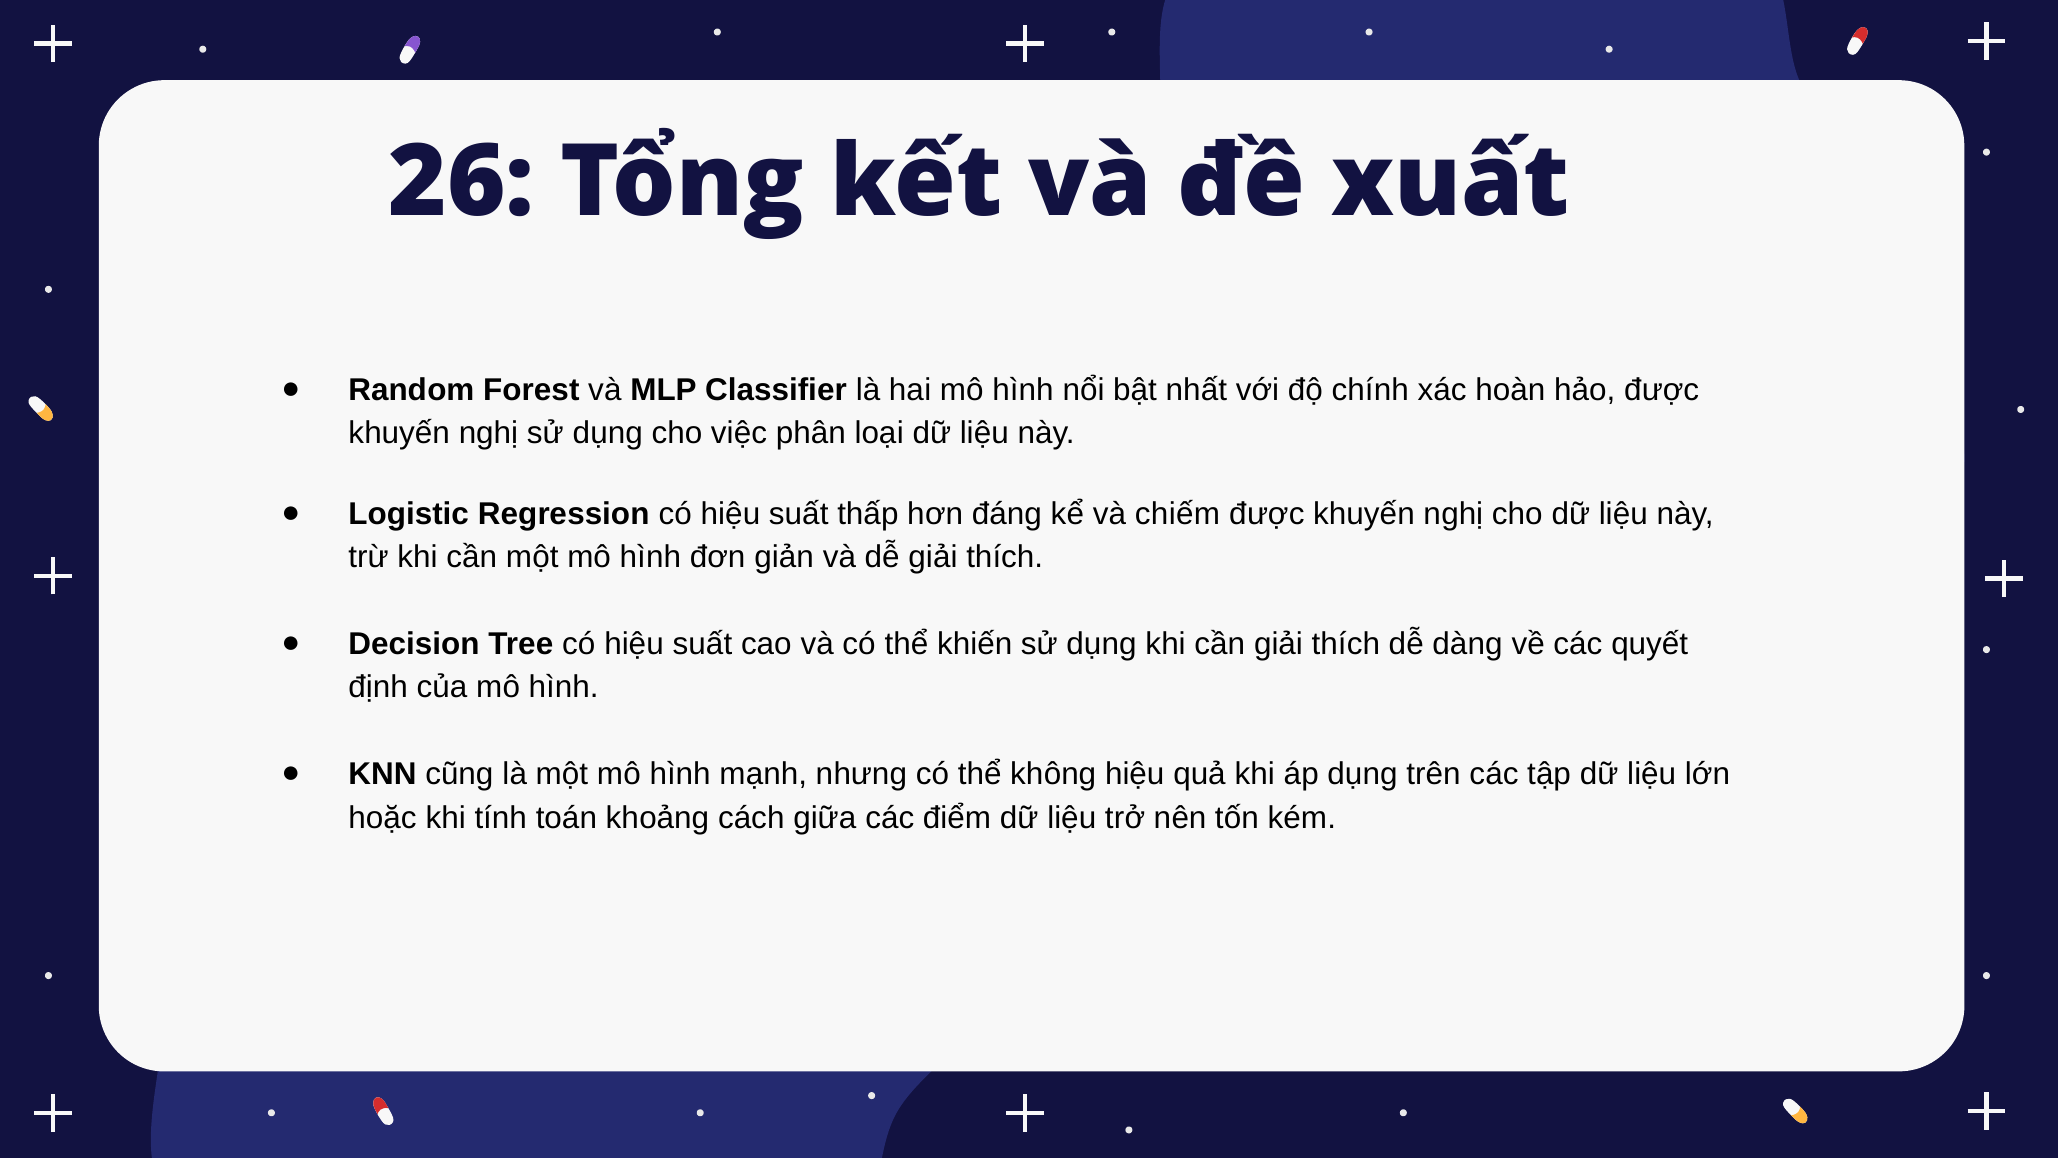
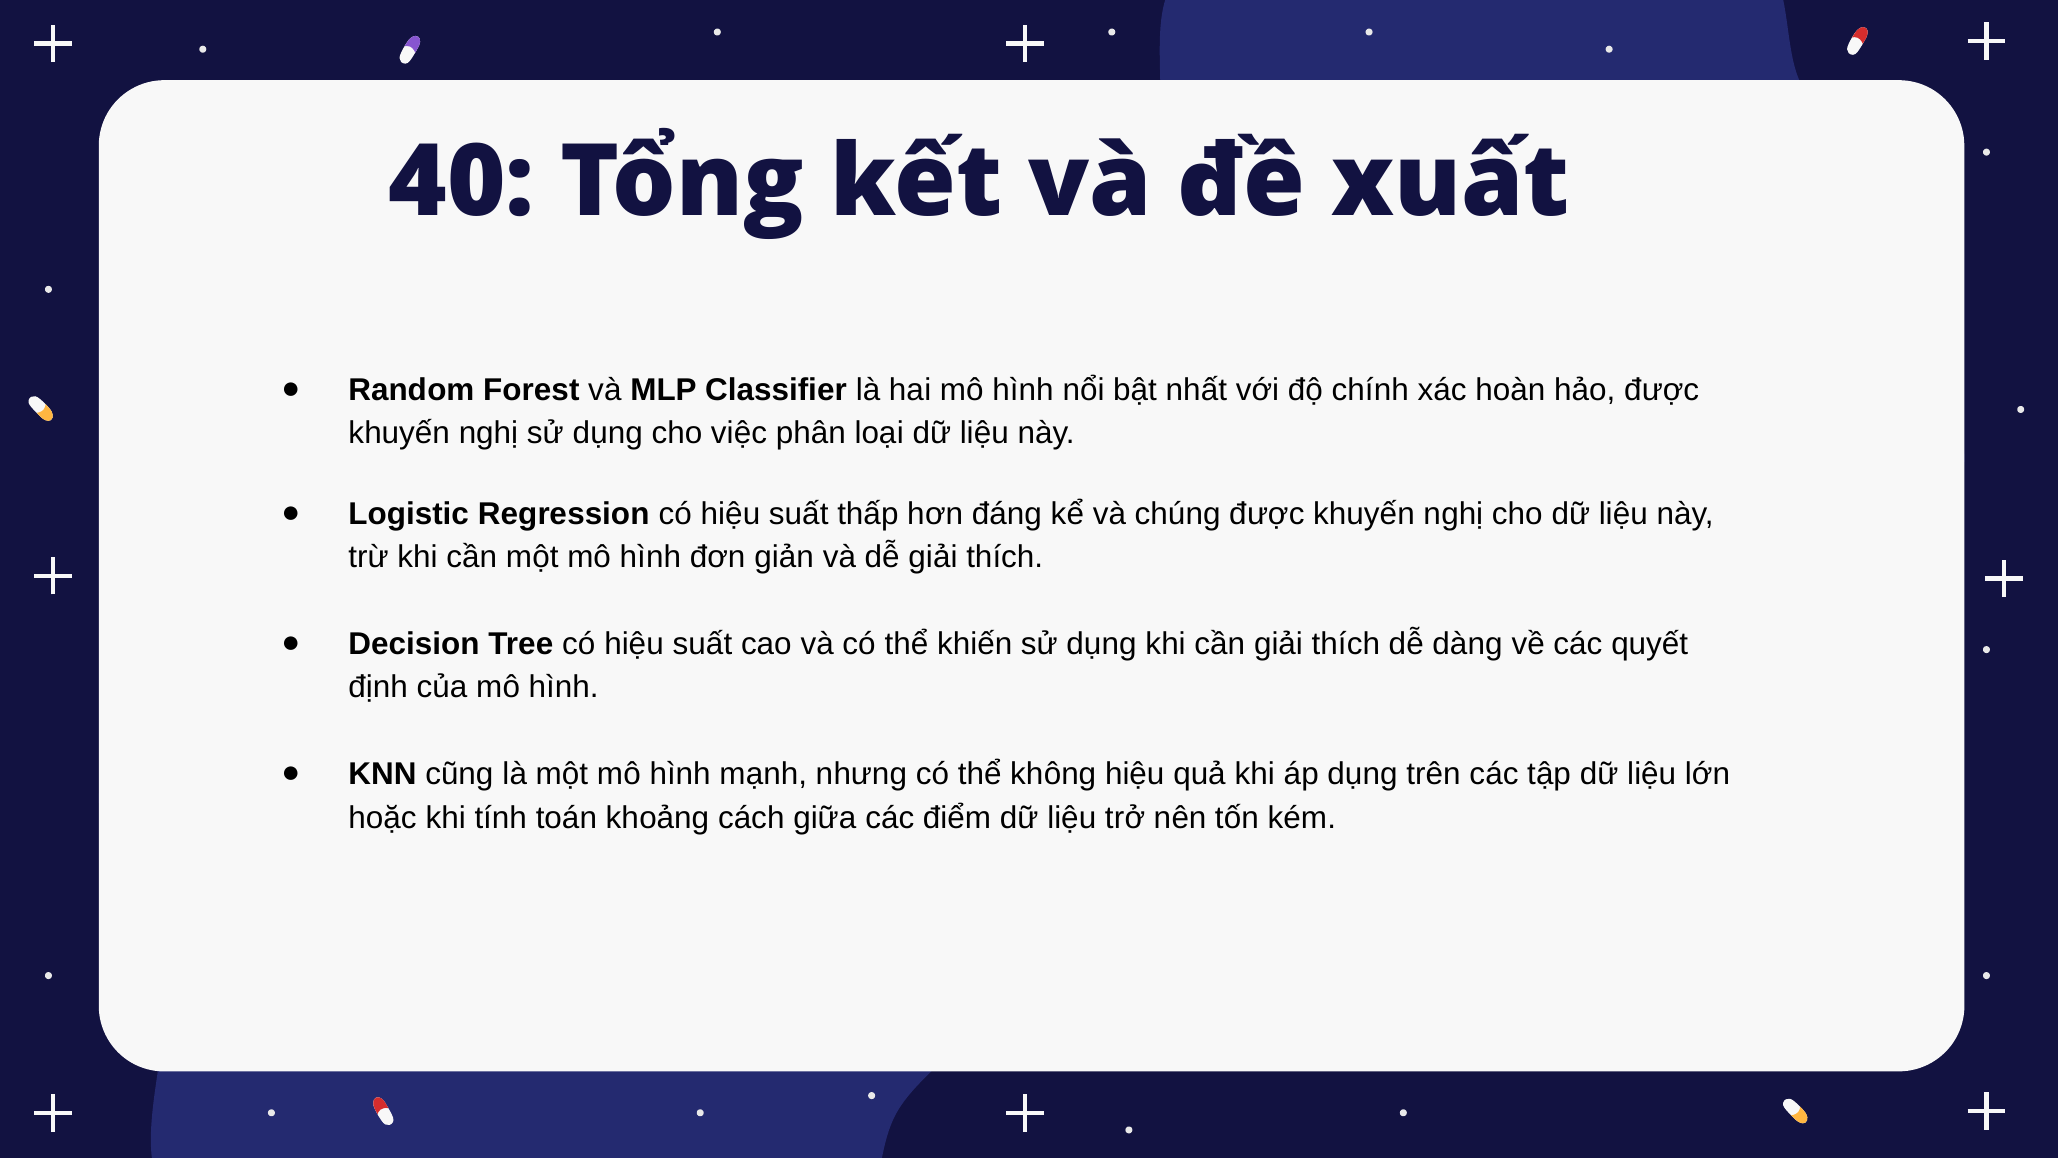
26: 26 -> 40 (462, 182)
chiếm: chiếm -> chúng (1178, 514)
